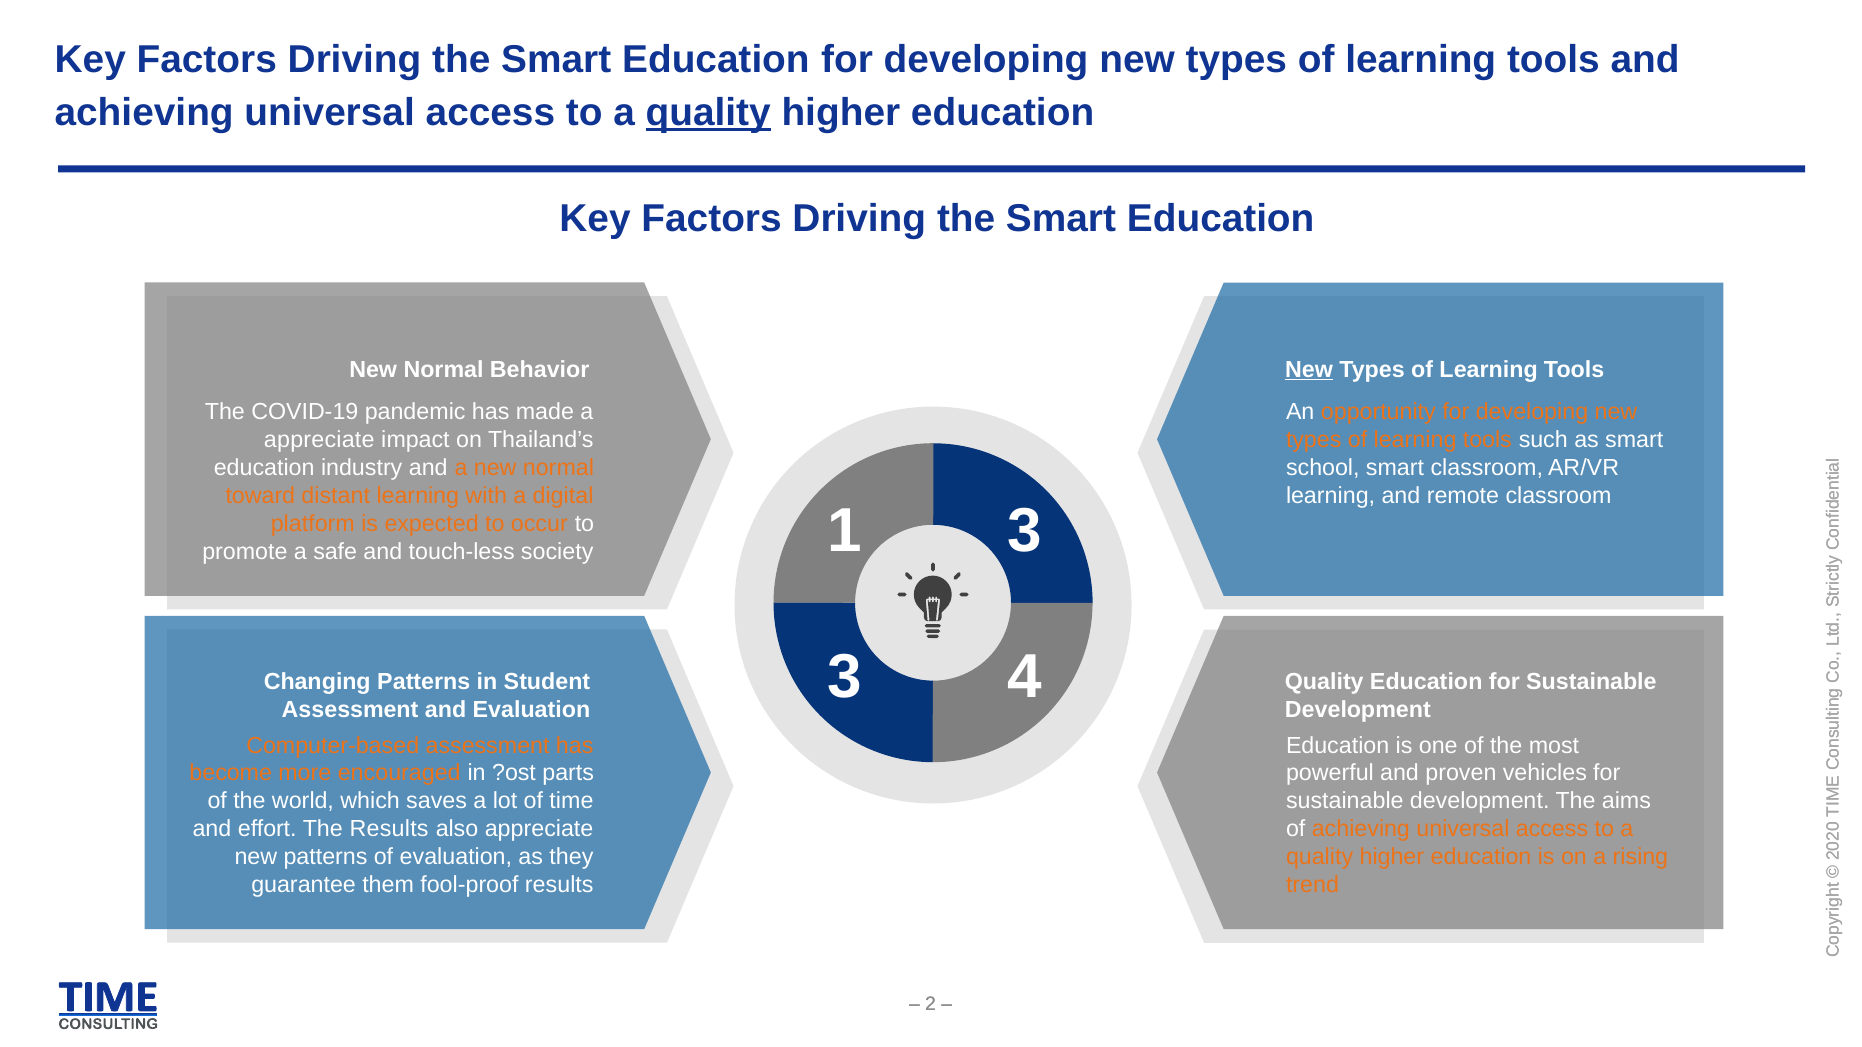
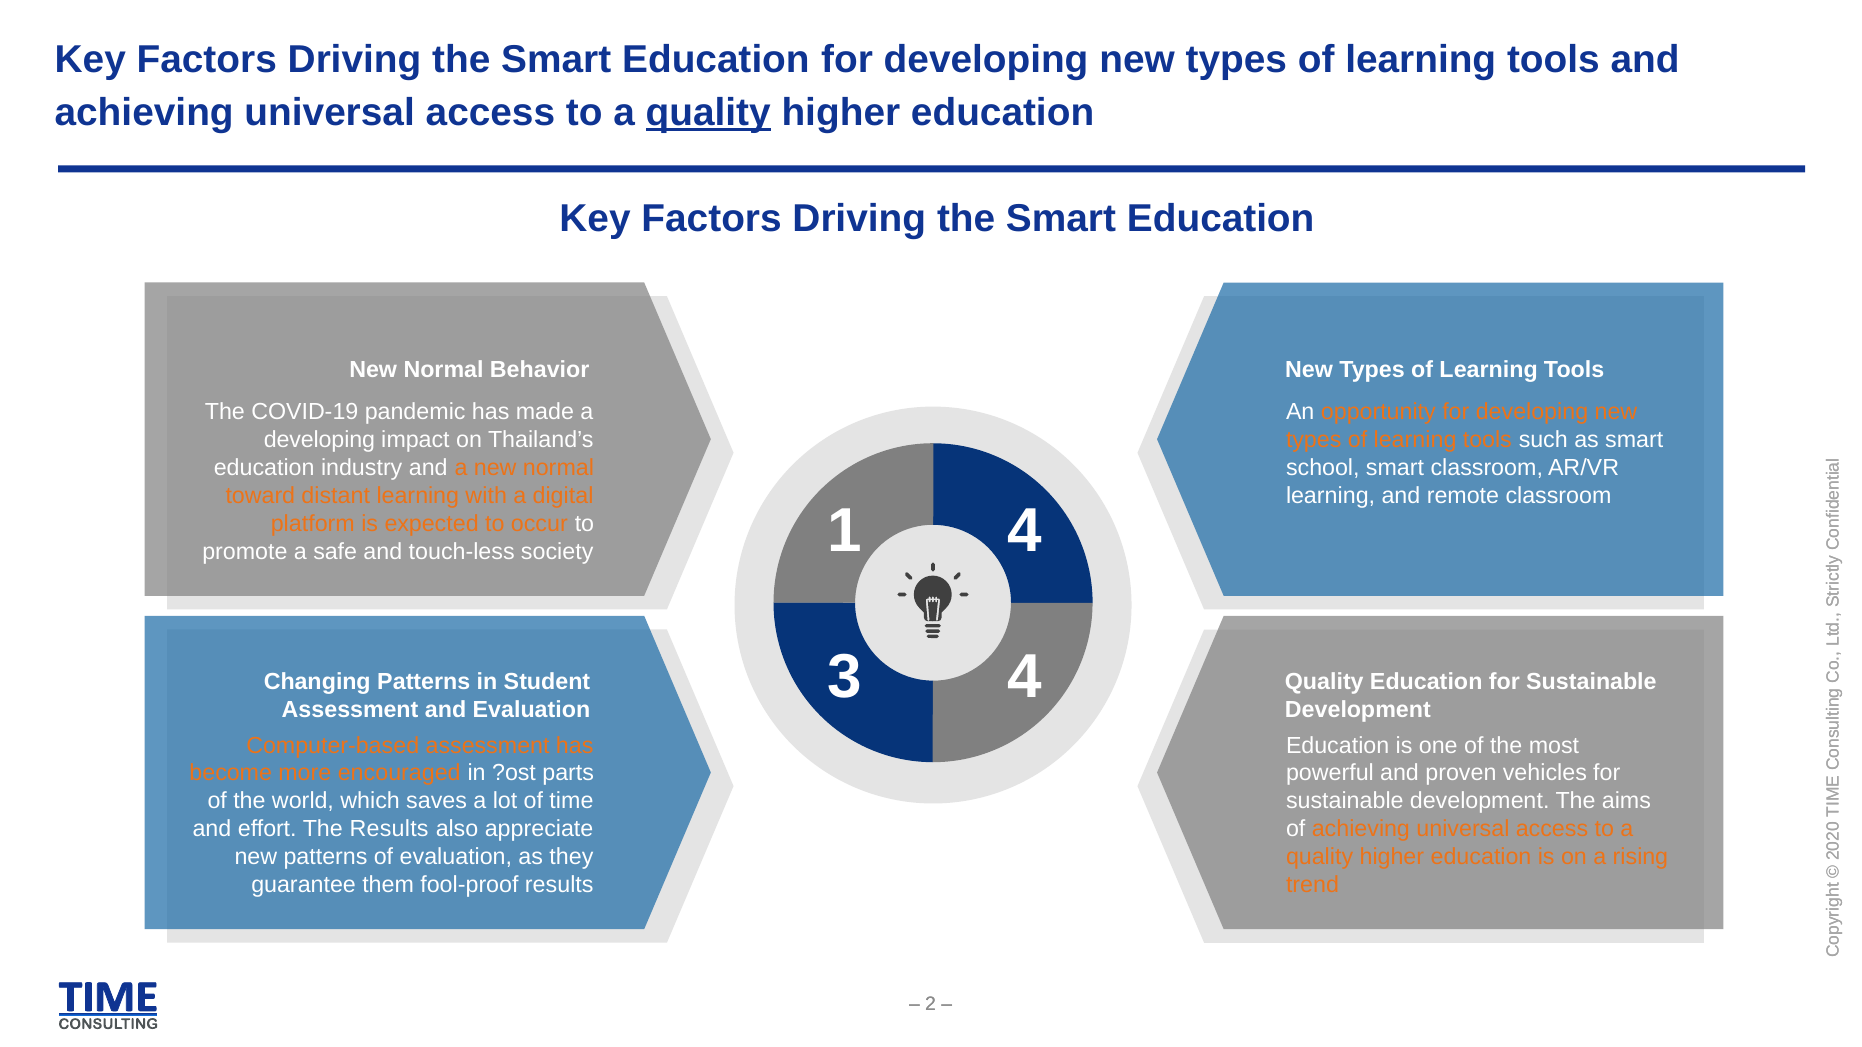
New underline: present -> none (1309, 370)
appreciate: appreciate -> developing (319, 440)
1 3: 3 -> 4 (1024, 531)
